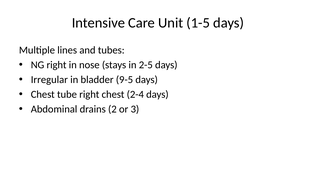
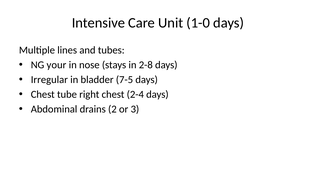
1-5: 1-5 -> 1-0 (198, 23)
NG right: right -> your (56, 65)
2-5: 2-5 -> 2-8 (146, 65)
9-5: 9-5 -> 7-5 (124, 80)
